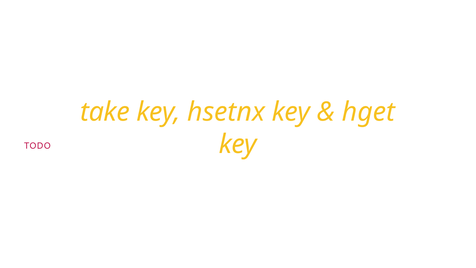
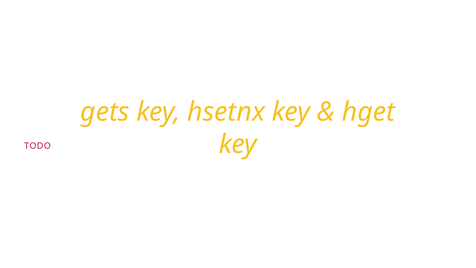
take: take -> gets (105, 112)
